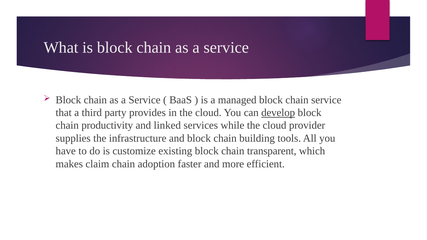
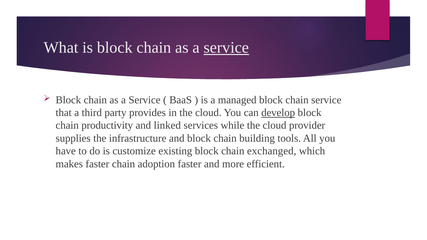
service underline: none -> present (226, 48)
transparent: transparent -> exchanged (272, 151)
makes claim: claim -> faster (97, 164)
